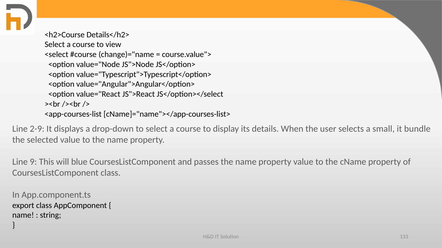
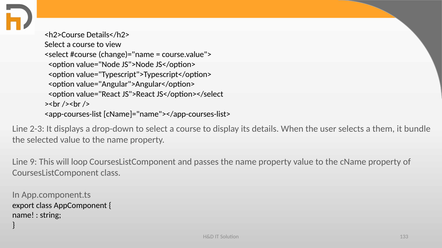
2-9: 2-9 -> 2-3 (37, 129)
small: small -> them (384, 129)
blue: blue -> loop (79, 162)
